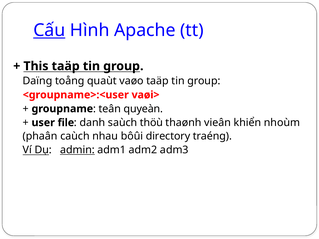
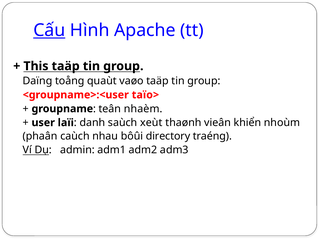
vaøi>: vaøi> -> taïo> (145, 95)
quyeàn: quyeàn -> nhaèm (143, 109)
file: file -> laïi (66, 123)
thöù: thöù -> xeùt (151, 123)
admin underline: present -> none (77, 150)
